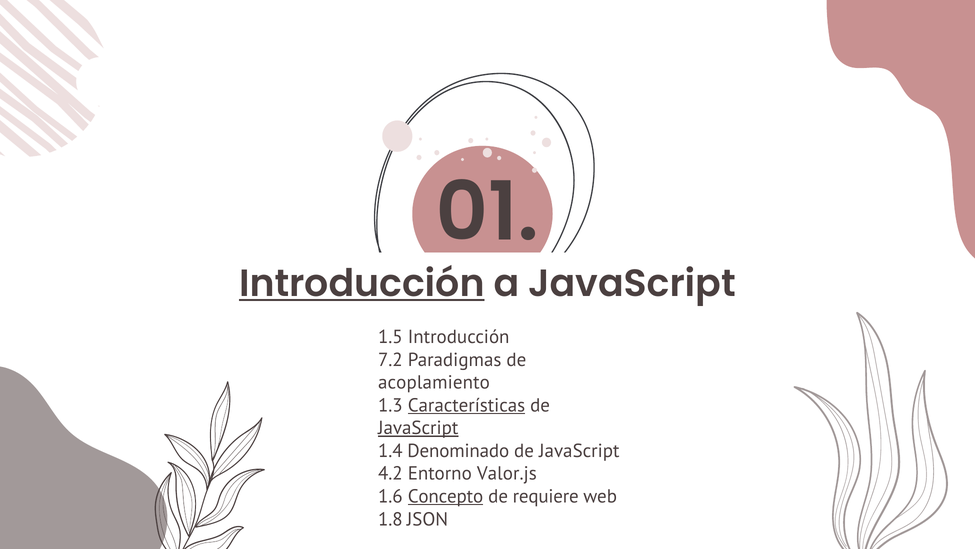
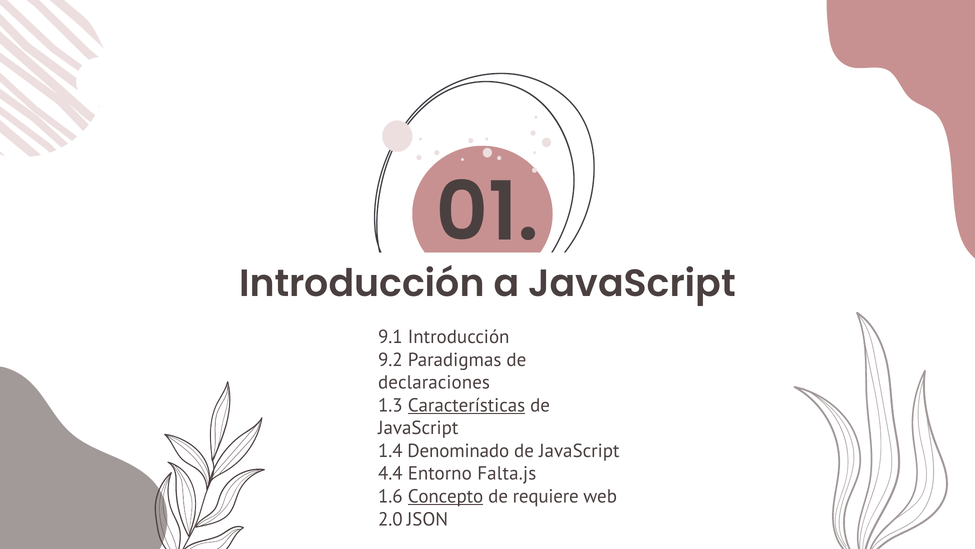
Introducción underline: present -> none (362, 283)
1.5: 1.5 -> 9.1 (390, 337)
7.2: 7.2 -> 9.2 (390, 359)
acoplamiento: acoplamiento -> declaraciones (434, 382)
JavaScript underline: present -> none (418, 428)
4.2: 4.2 -> 4.4 (390, 473)
Valor.js: Valor.js -> Falta.js (507, 473)
1.8: 1.8 -> 2.0 (390, 519)
